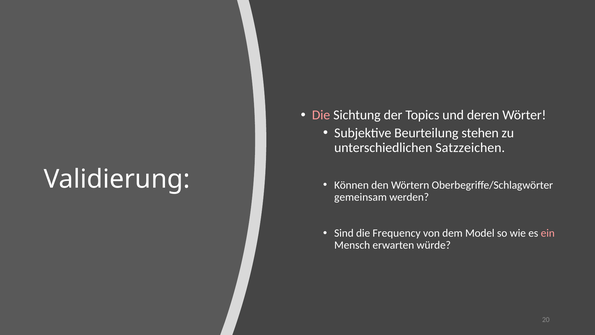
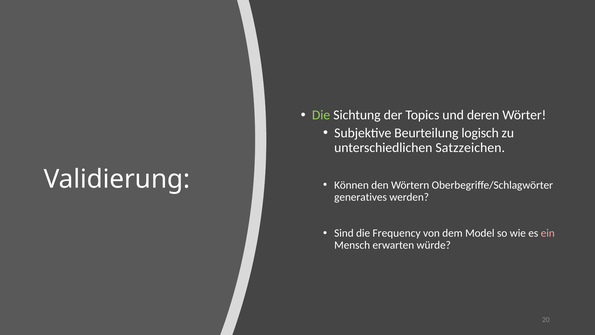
Die colour: pink -> light green (321, 115)
stehen: stehen -> logisch (480, 133)
gemeinsam: gemeinsam -> generatives (361, 197)
